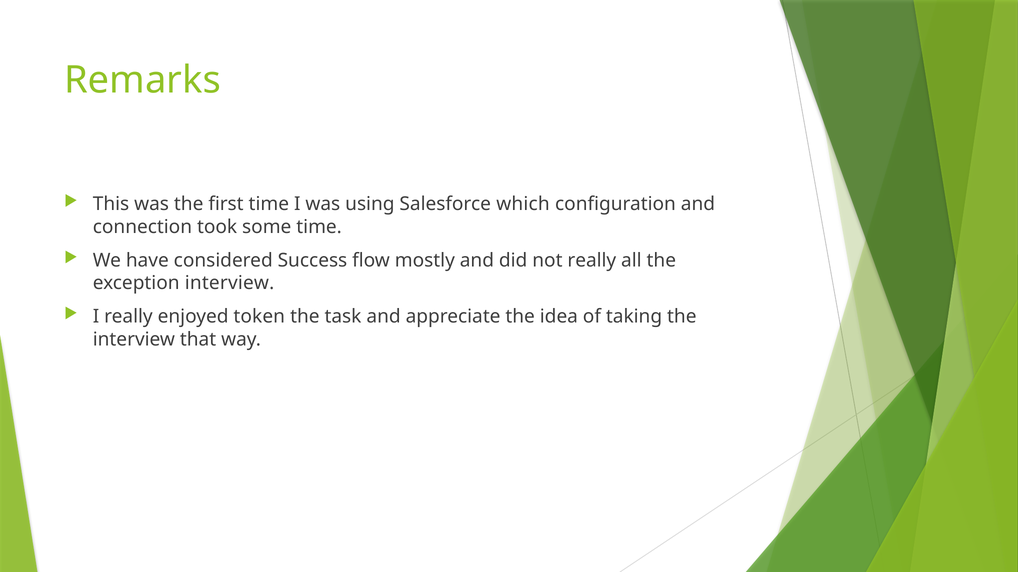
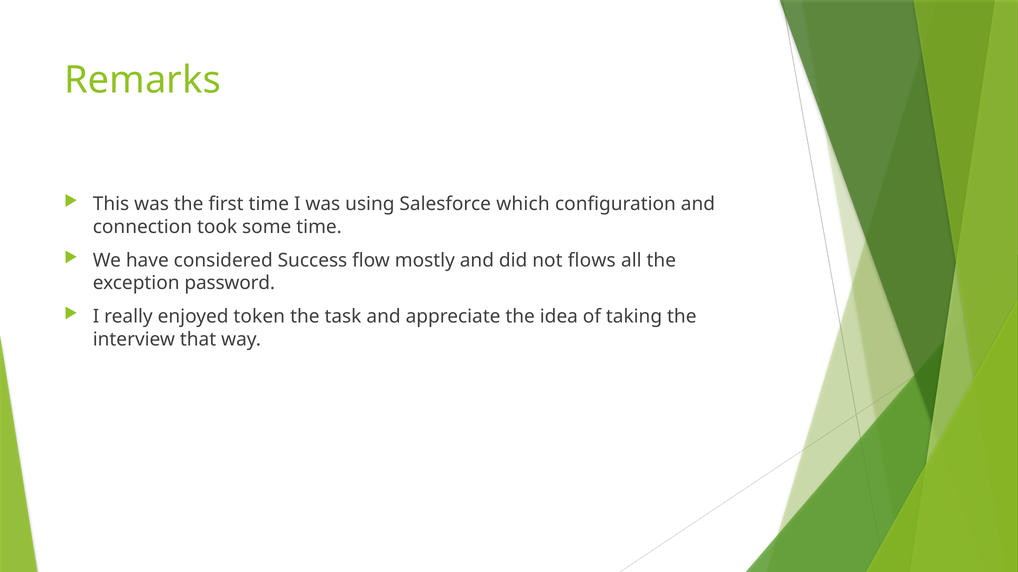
not really: really -> flows (592, 261)
exception interview: interview -> password (230, 283)
